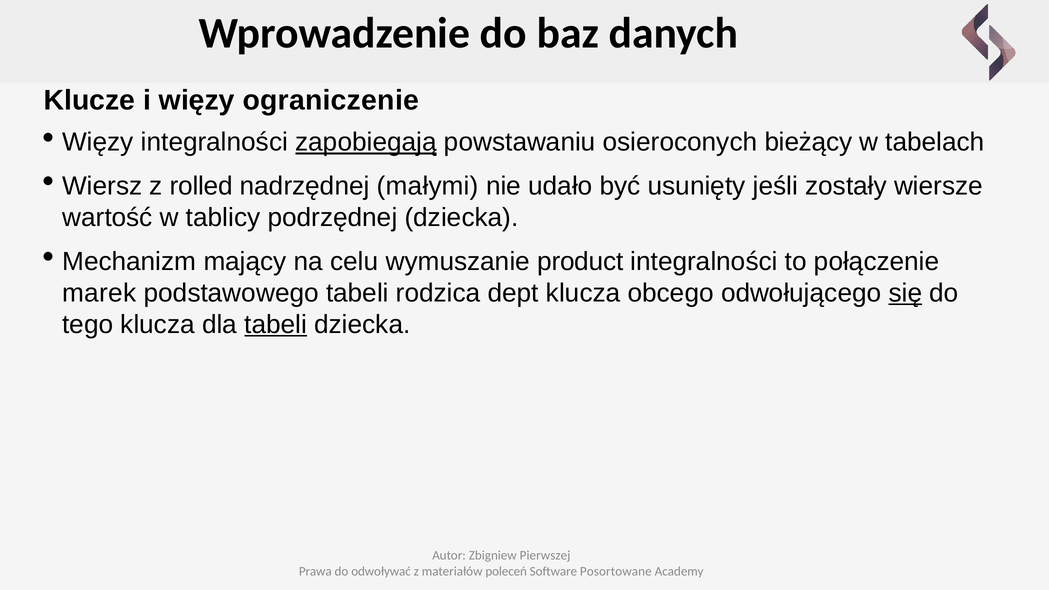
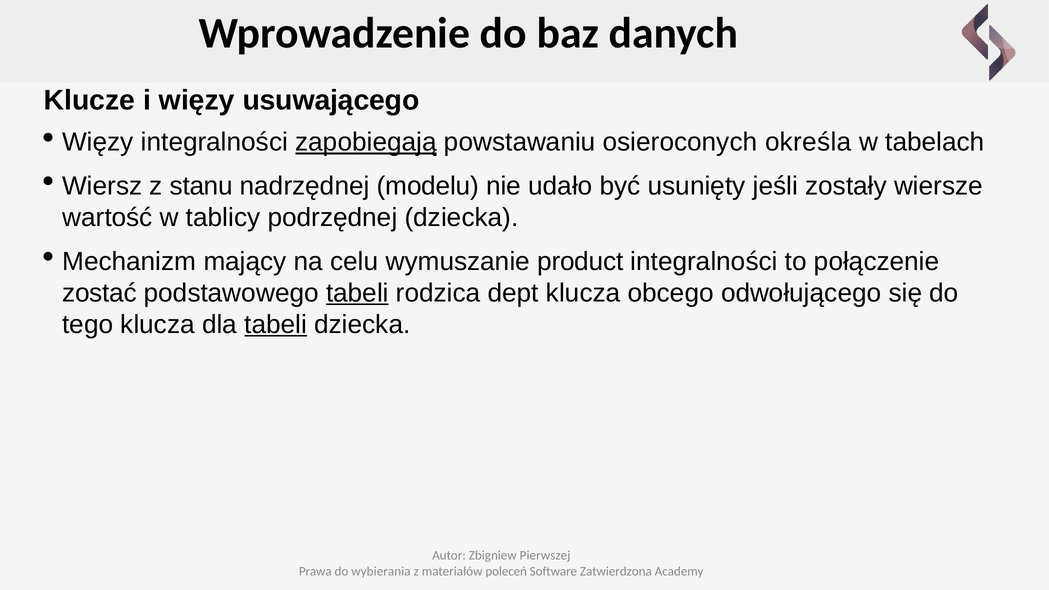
ograniczenie: ograniczenie -> usuwającego (331, 100)
bieżący: bieżący -> określa (808, 142)
rolled: rolled -> stanu (201, 186)
małymi: małymi -> modelu (428, 186)
marek: marek -> zostać (99, 293)
tabeli underline: none -> present (357, 293)
się underline: present -> none (905, 293)
odwoływać: odwoływać -> wybierania (381, 571)
Posortowane: Posortowane -> Zatwierdzona (616, 571)
